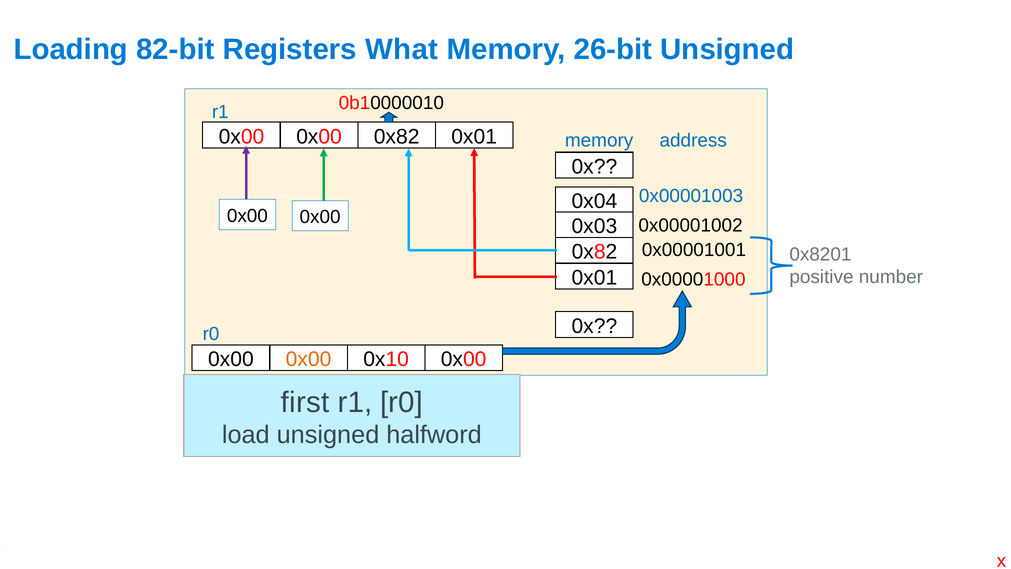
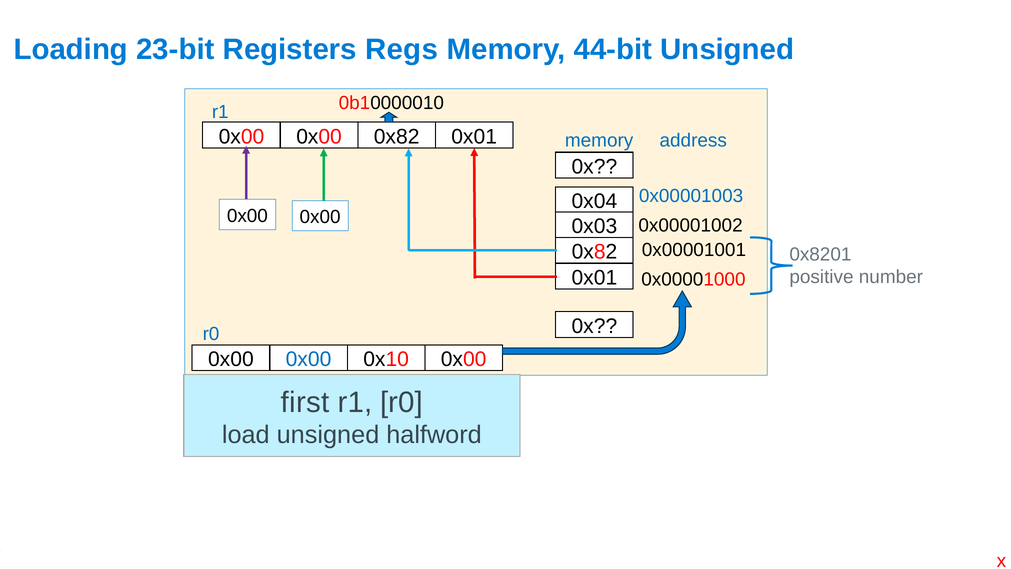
82-bit: 82-bit -> 23-bit (175, 49)
What: What -> Regs (402, 49)
26-bit: 26-bit -> 44-bit (613, 49)
0x00 colour: orange -> blue (309, 359)
